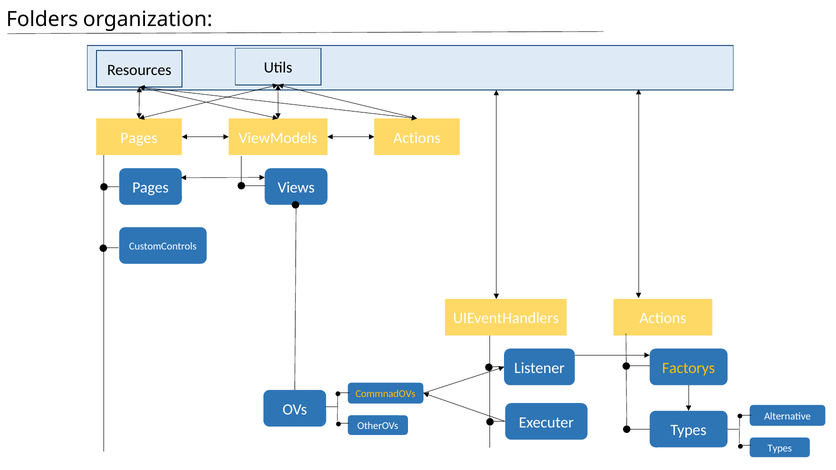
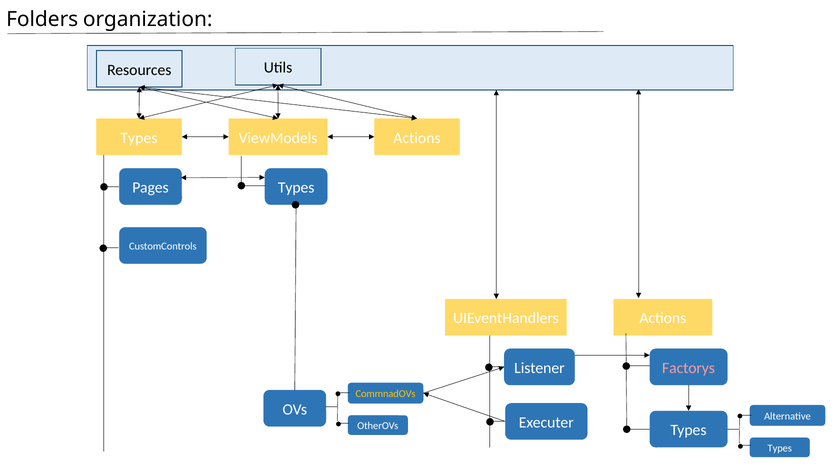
Pages: Pages -> Types (139, 138)
Views: Views -> Types (296, 188)
Factorys colour: yellow -> pink (689, 368)
